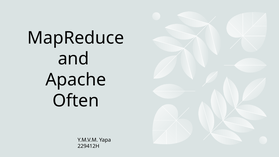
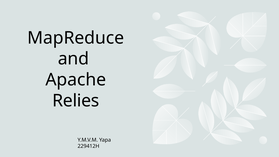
Often: Often -> Relies (76, 101)
